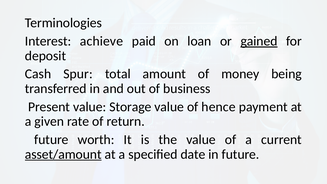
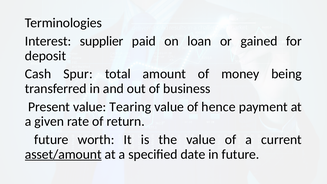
achieve: achieve -> supplier (102, 41)
gained underline: present -> none (259, 41)
Storage: Storage -> Tearing (130, 107)
